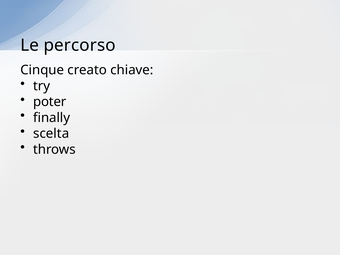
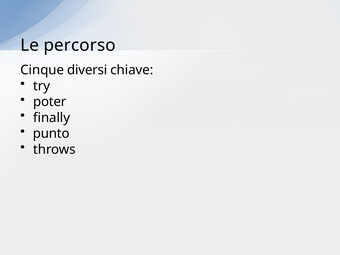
creato: creato -> diversi (87, 70)
scelta: scelta -> punto (51, 134)
